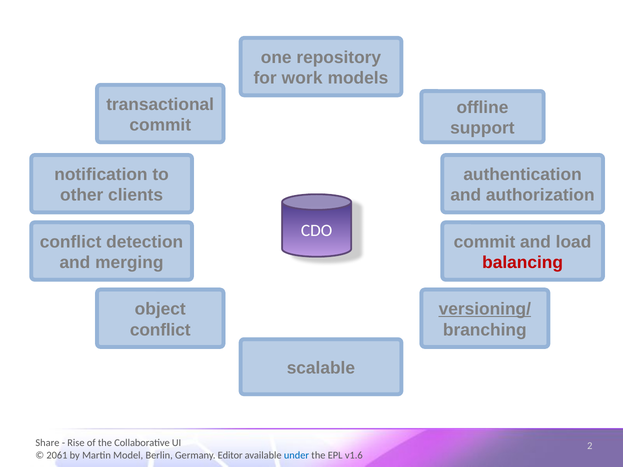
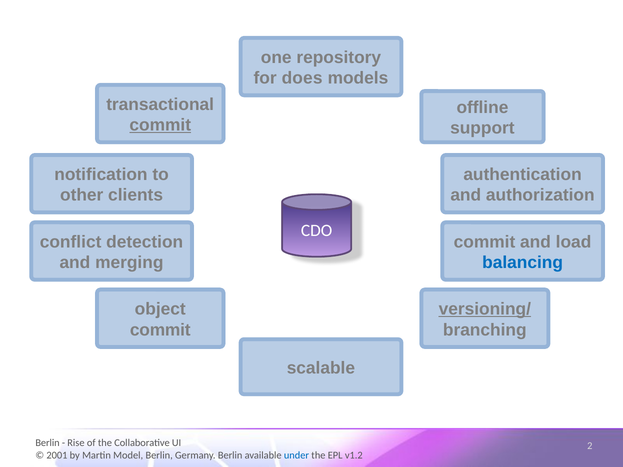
work: work -> does (302, 78)
commit underline: none -> present (160, 125)
balancing colour: red -> blue (523, 263)
conflict: conflict -> commit (160, 330)
Share: Share -> Berlin (48, 443)
2061: 2061 -> 2001 (57, 456)
Germany Editor: Editor -> Berlin (230, 456)
v1.6: v1.6 -> v1.2 (354, 456)
